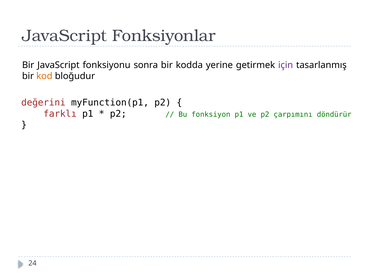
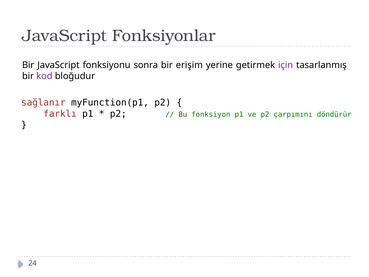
kodda: kodda -> erişim (189, 65)
kod colour: orange -> purple (44, 76)
değerini: değerini -> sağlanır (43, 103)
